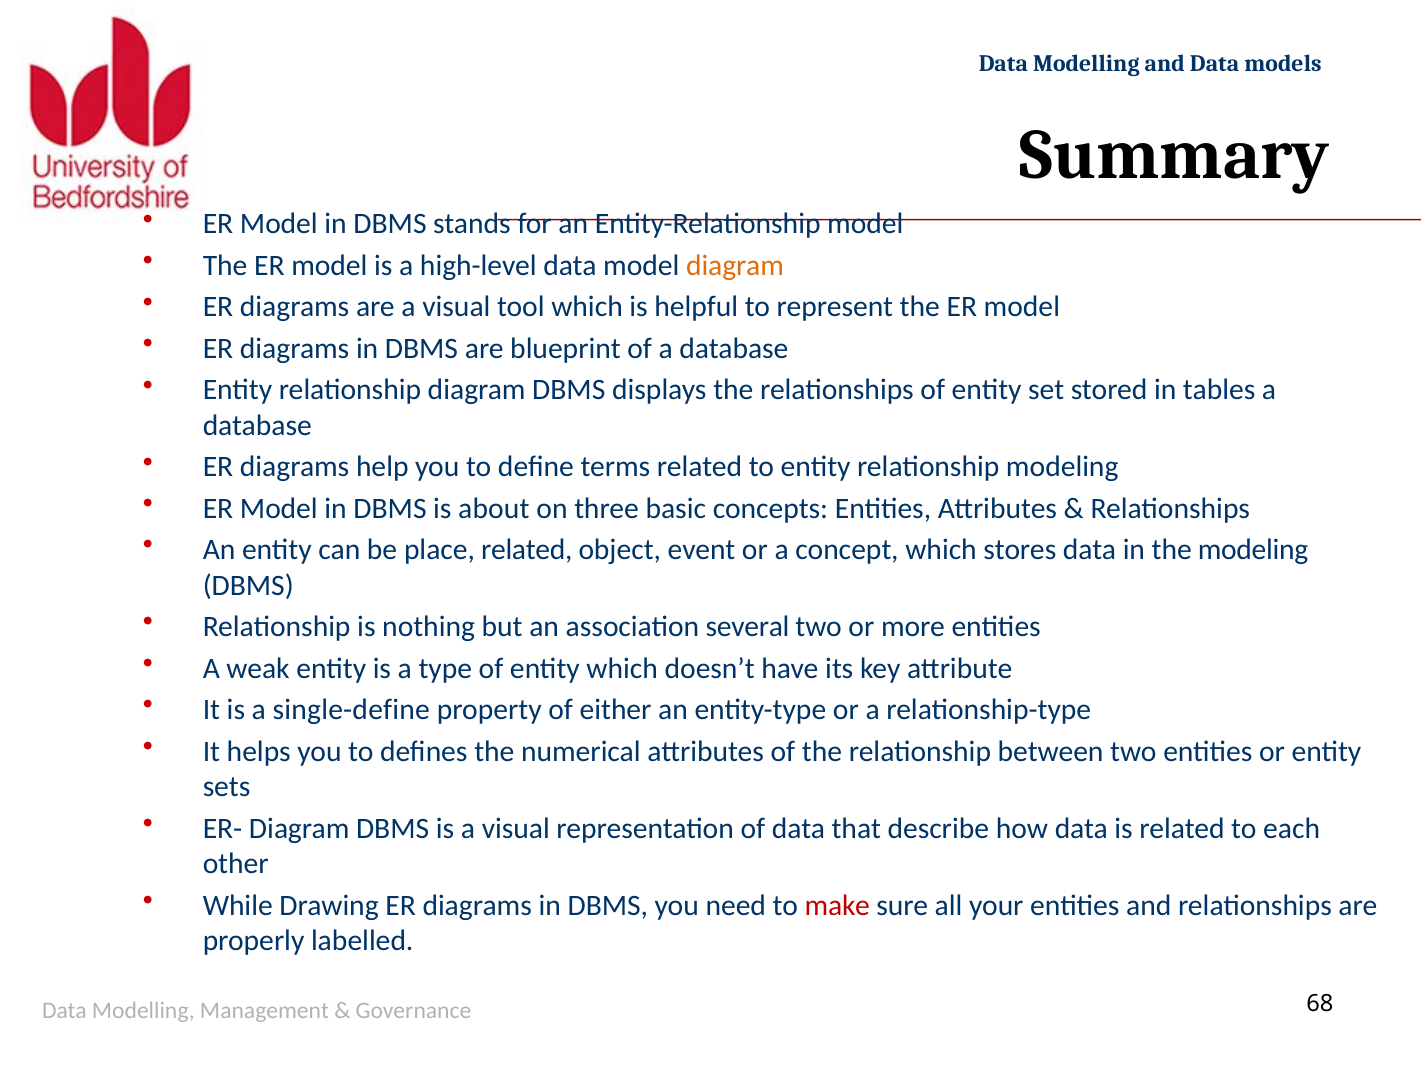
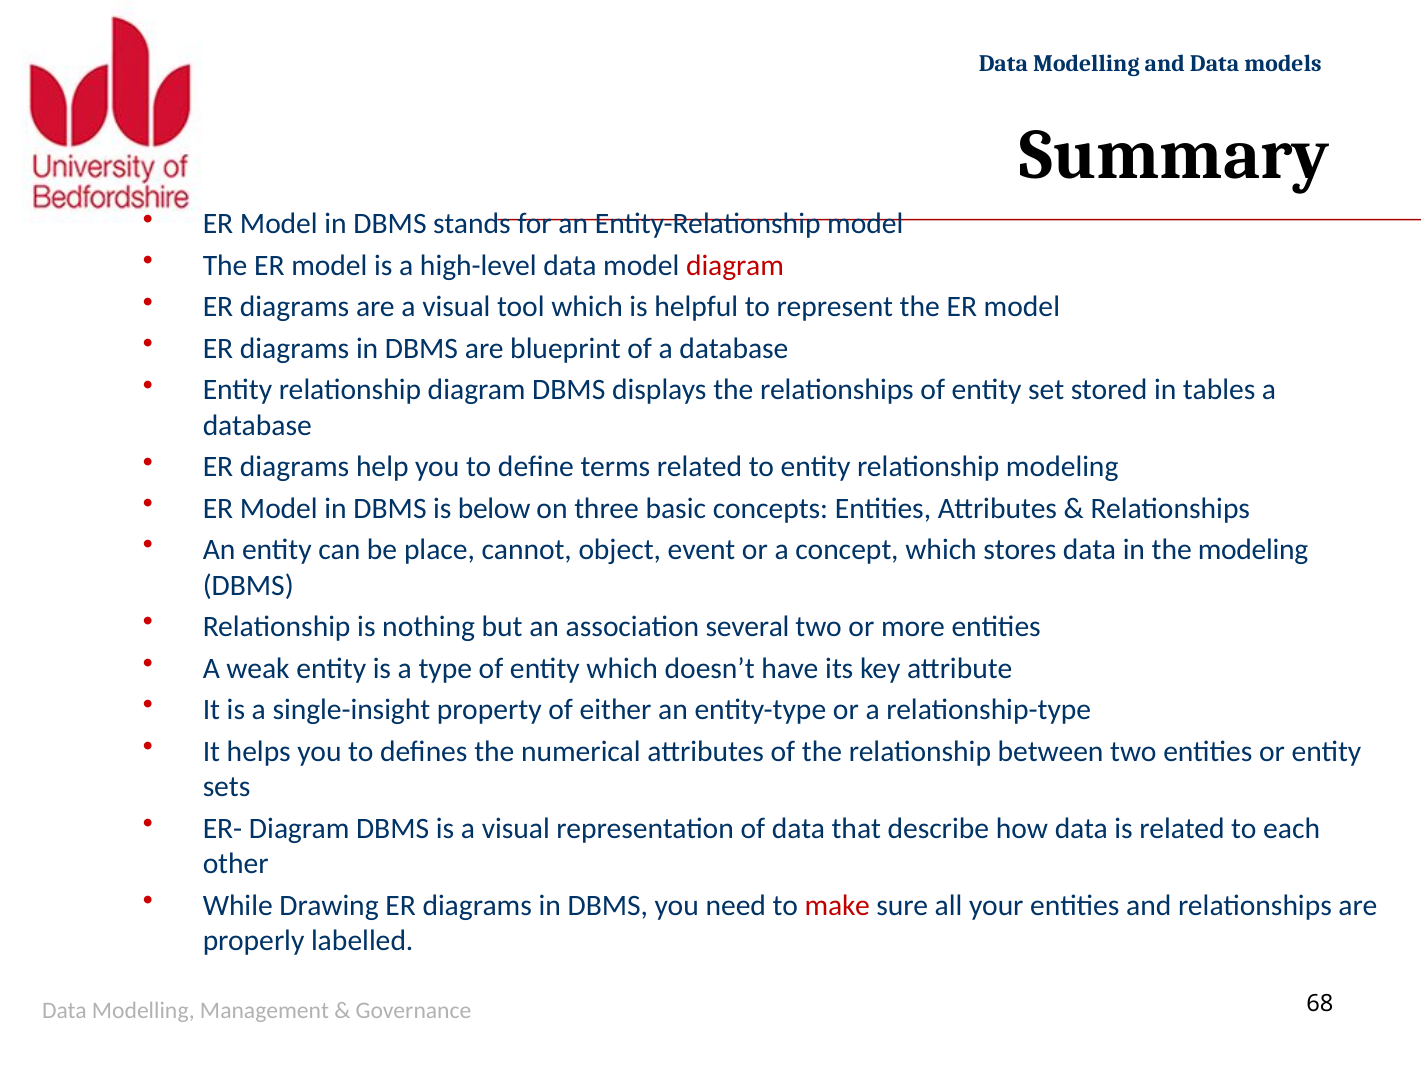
diagram colour: orange -> red (735, 266)
about: about -> below (494, 508)
place related: related -> cannot (527, 550)
single-define: single-define -> single-insight (351, 710)
